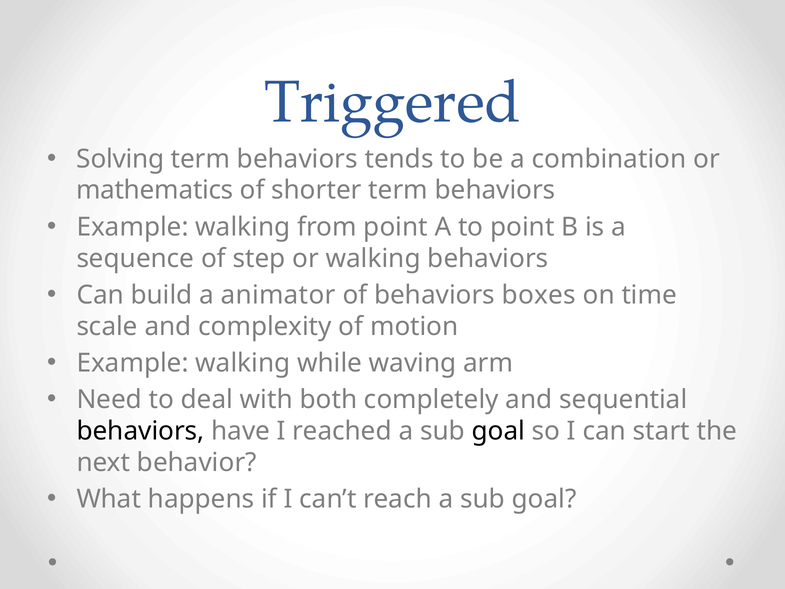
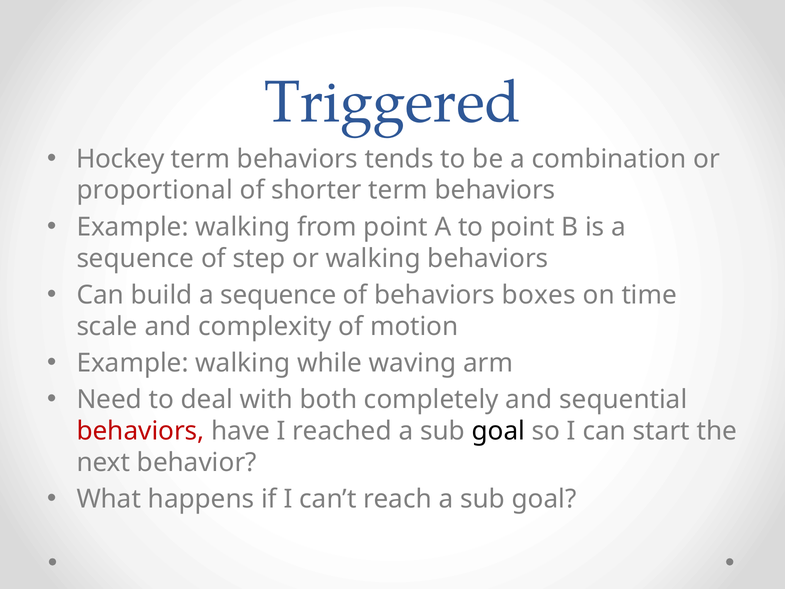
Solving: Solving -> Hockey (120, 159)
mathematics: mathematics -> proportional (155, 190)
build a animator: animator -> sequence (278, 295)
behaviors colour: black -> red (140, 431)
